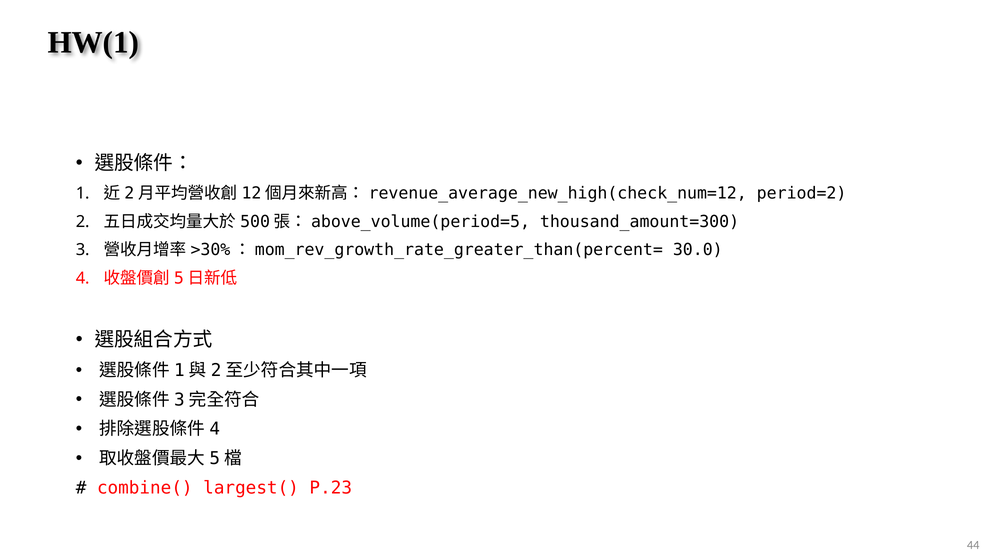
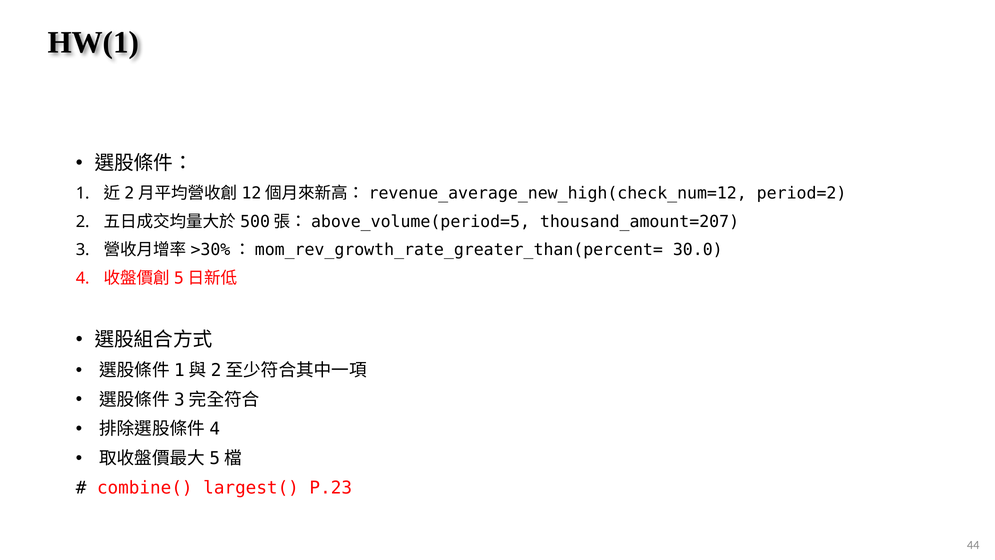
thousand_amount=300: thousand_amount=300 -> thousand_amount=207 (640, 221)
